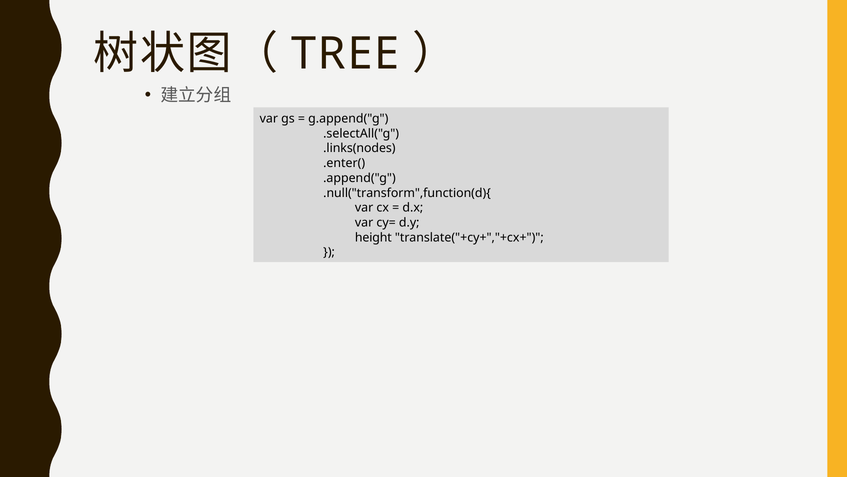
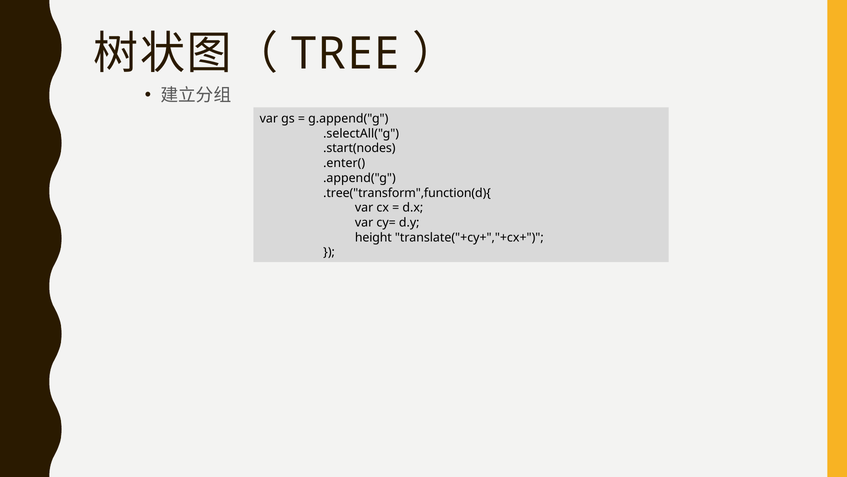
.links(nodes: .links(nodes -> .start(nodes (359, 148)
.null("transform",function(d){: .null("transform",function(d){ -> .tree("transform",function(d){ (407, 193)
